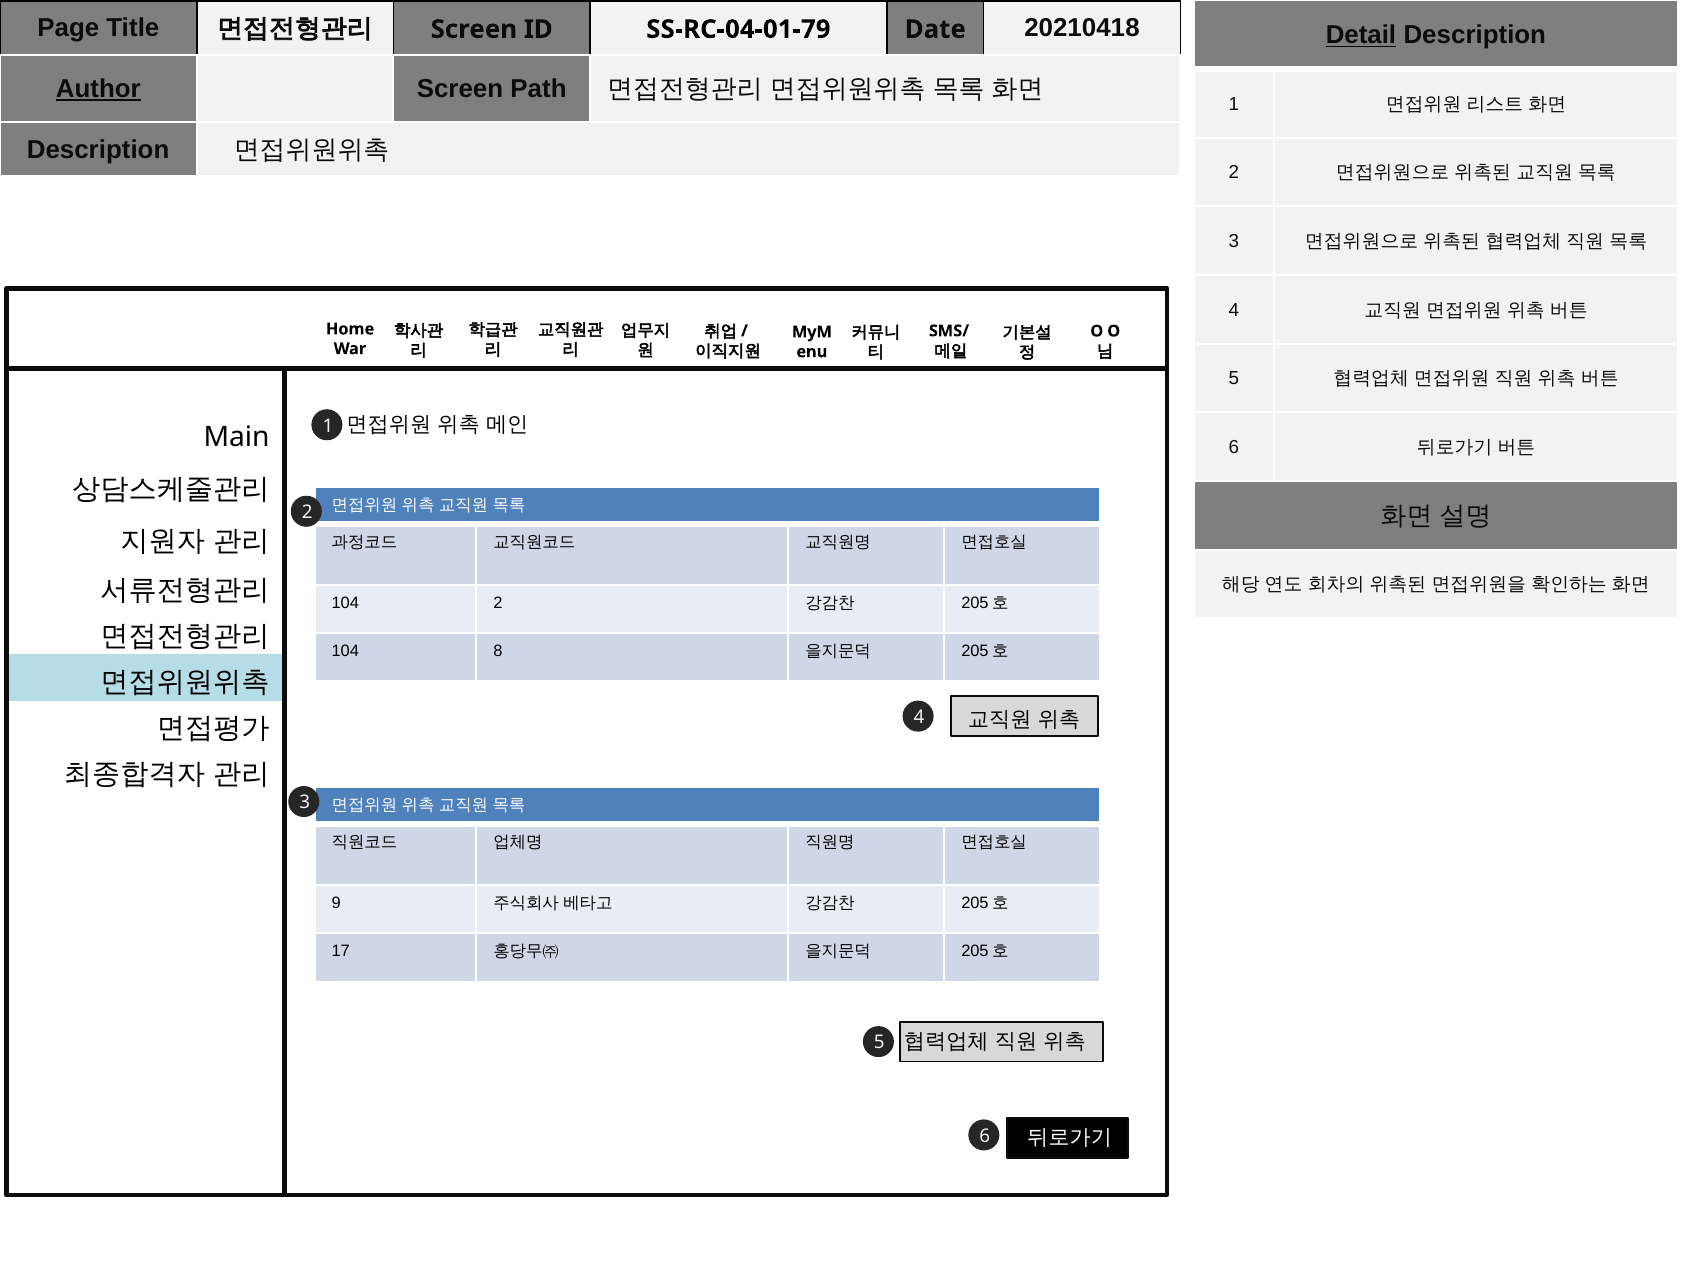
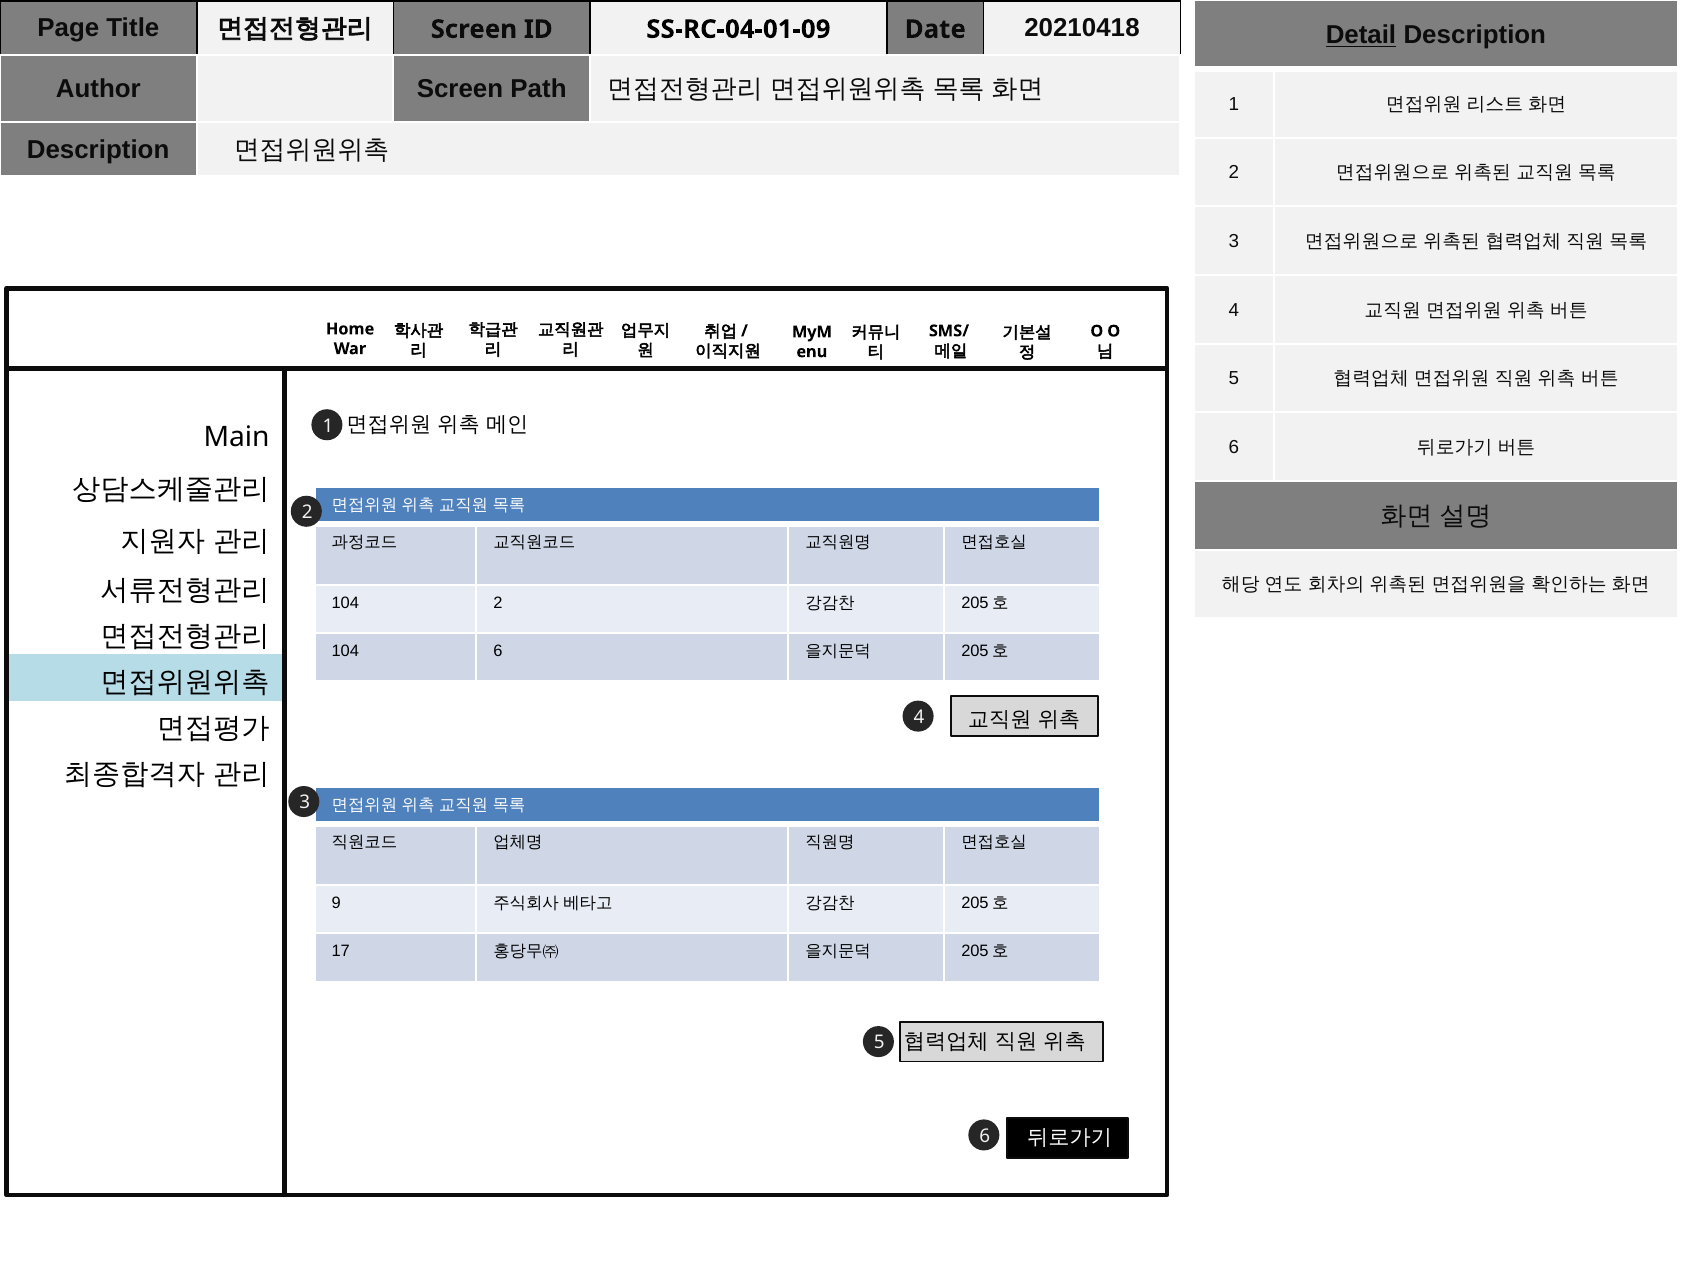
SS-RC-04-01-79: SS-RC-04-01-79 -> SS-RC-04-01-09 (738, 29)
Author underline: present -> none (98, 89)
104 8: 8 -> 6 (498, 651)
